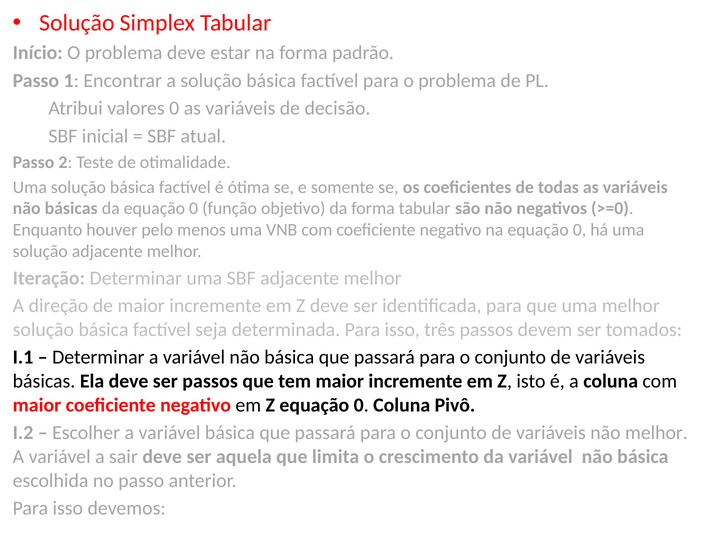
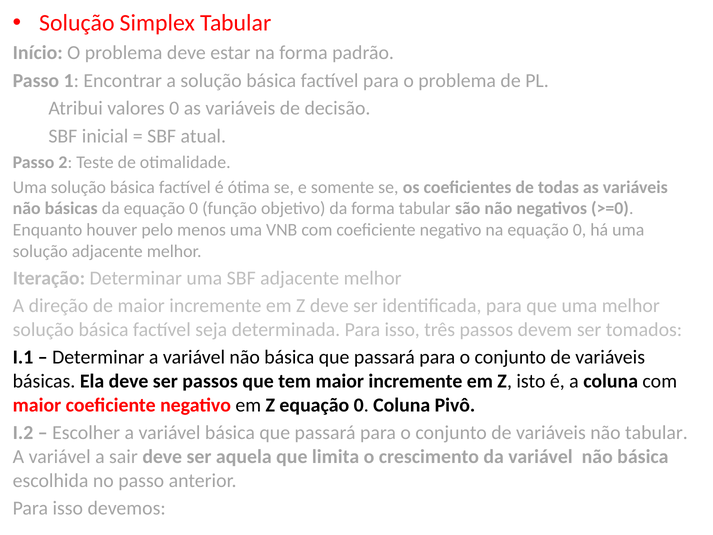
não melhor: melhor -> tabular (656, 433)
